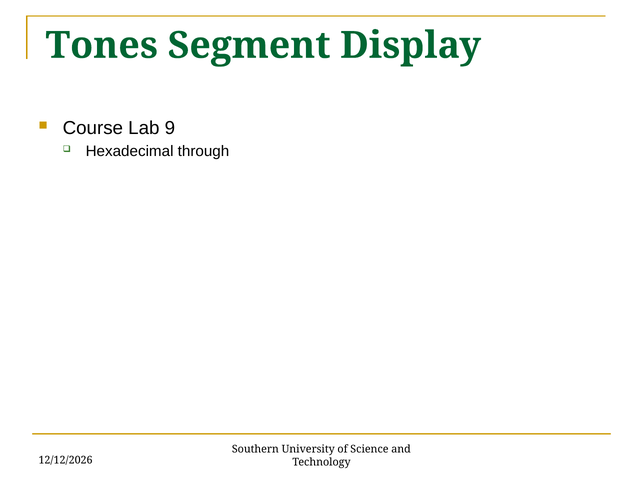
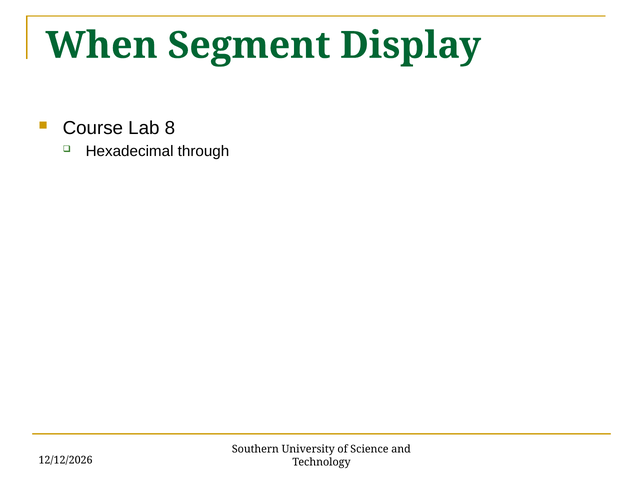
Tones: Tones -> When (102, 46)
9: 9 -> 8 (170, 128)
